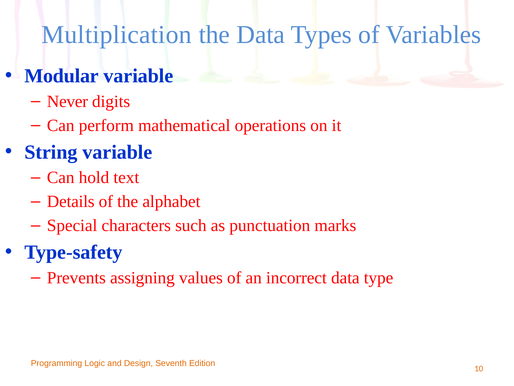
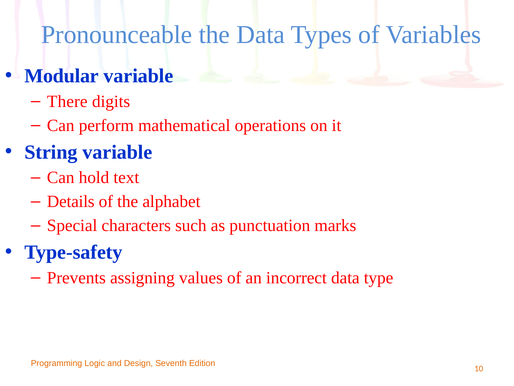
Multiplication: Multiplication -> Pronounceable (117, 35)
Never: Never -> There (67, 101)
